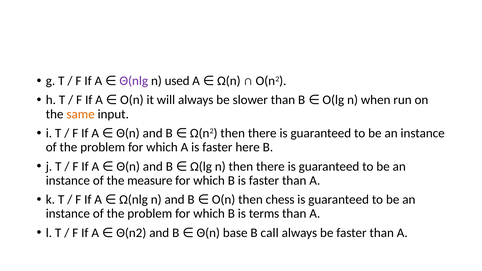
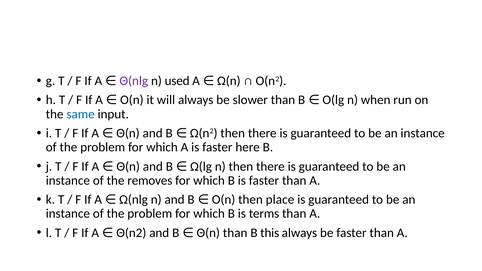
same colour: orange -> blue (81, 114)
measure: measure -> removes (150, 181)
chess: chess -> place (280, 200)
Θ(n base: base -> than (235, 233)
call: call -> this (270, 233)
